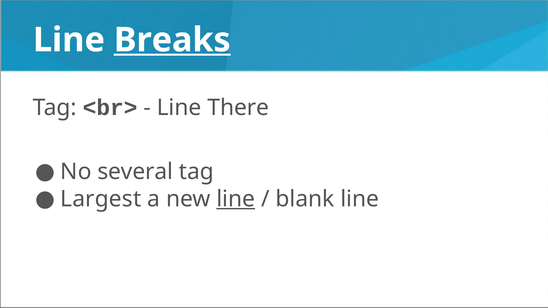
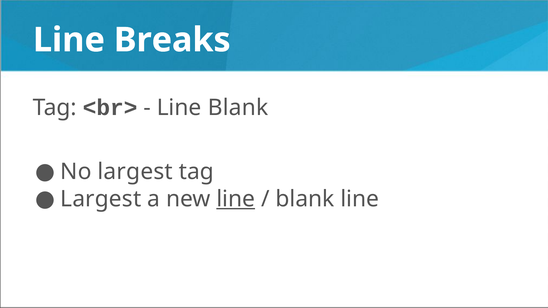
Breaks underline: present -> none (172, 40)
Line There: There -> Blank (238, 108)
No several: several -> largest (135, 172)
